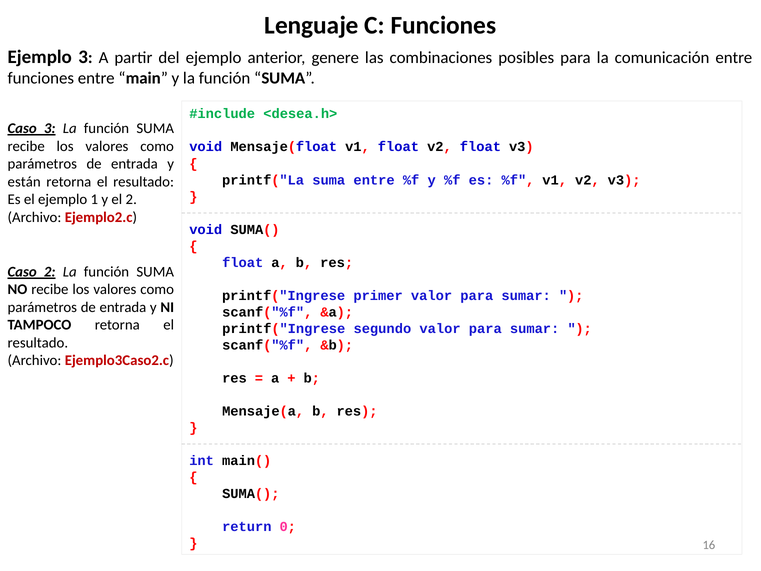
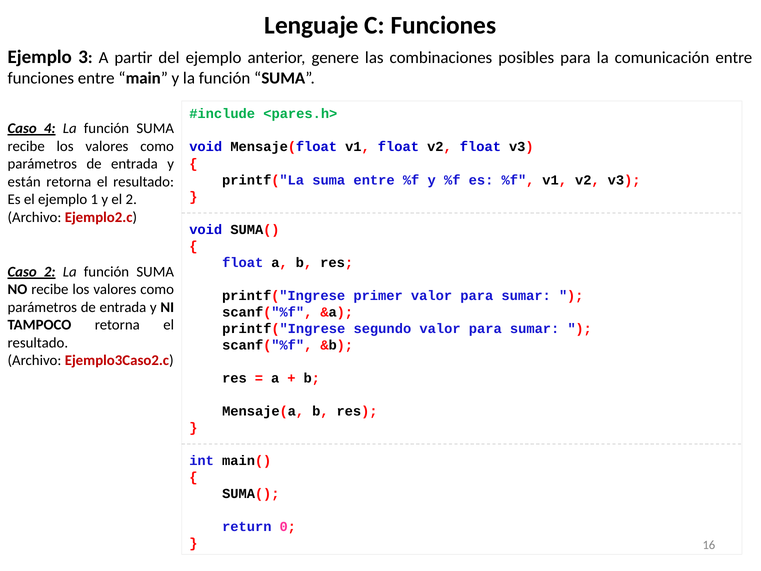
<desea.h>: <desea.h> -> <pares.h> (300, 114)
Caso 3: 3 -> 4 (50, 128)
